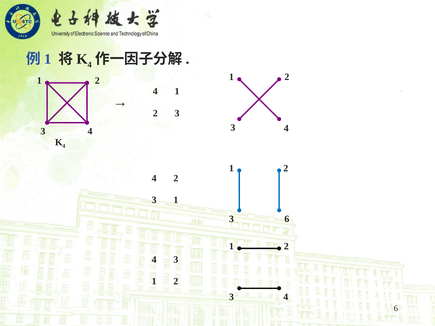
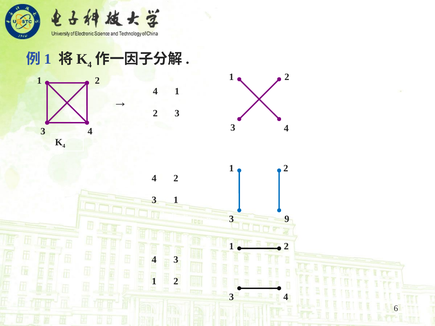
3 6: 6 -> 9 (287, 219)
